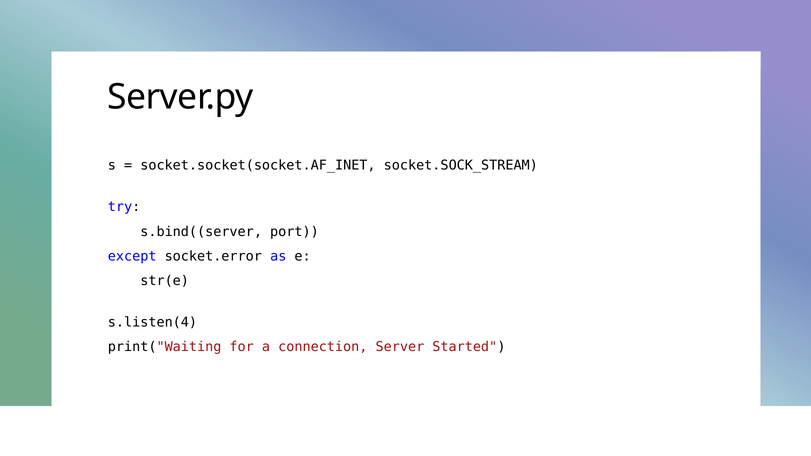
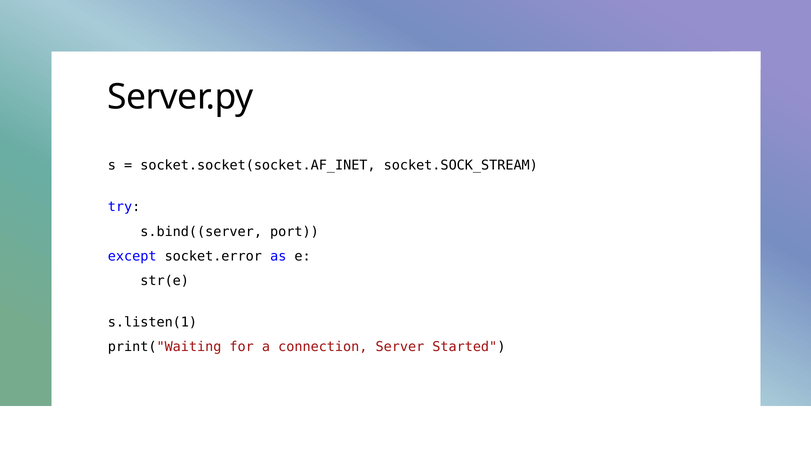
s.listen(4: s.listen(4 -> s.listen(1 (152, 323)
